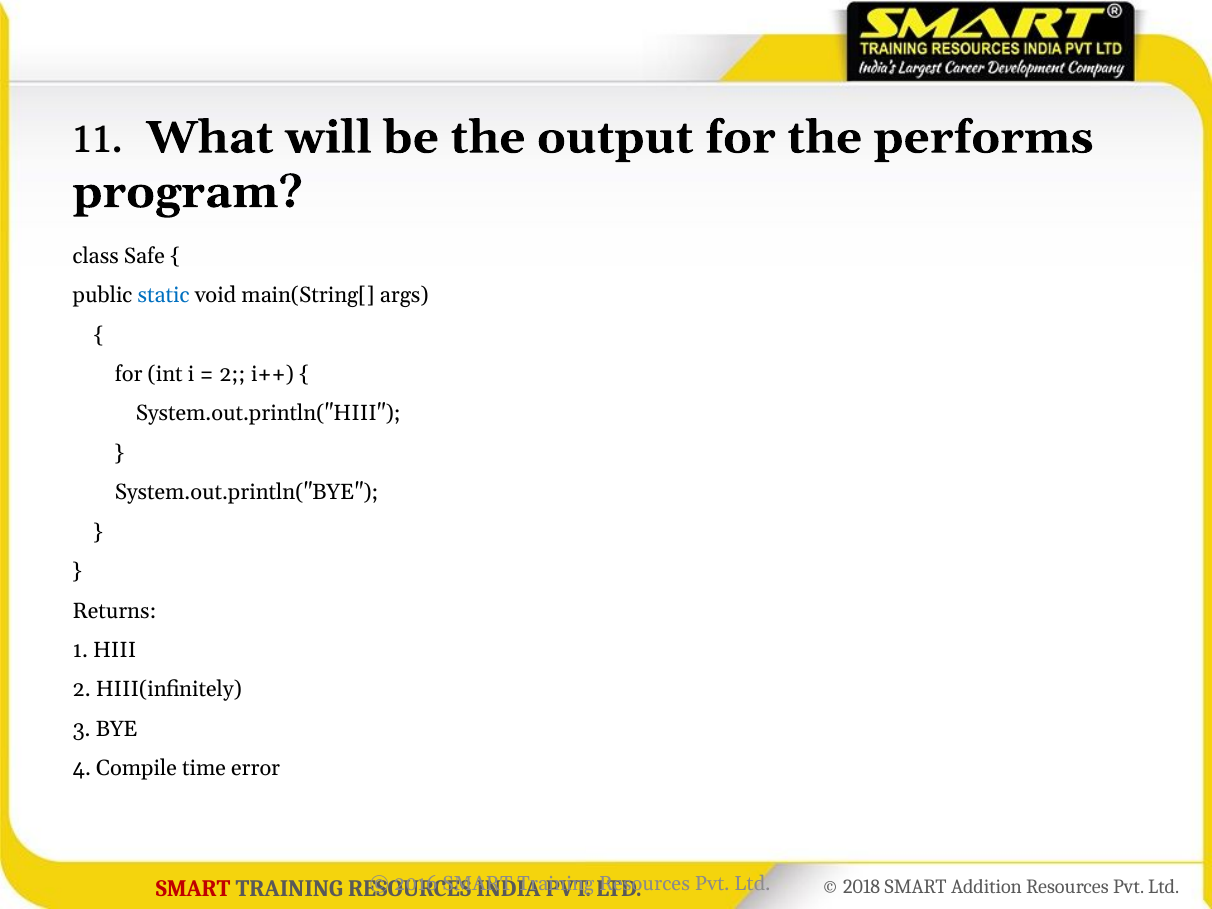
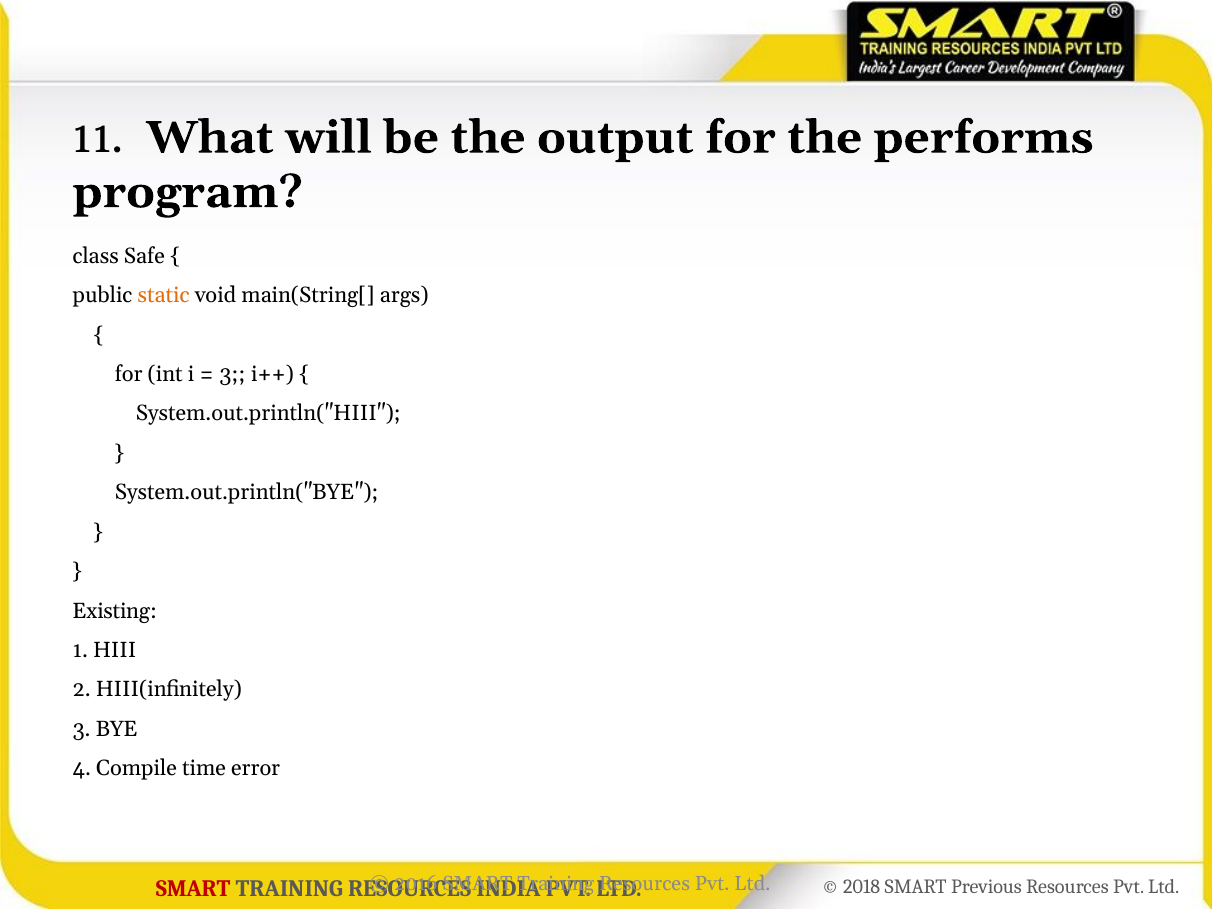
static colour: blue -> orange (164, 295)
2: 2 -> 3 (232, 374)
Returns: Returns -> Existing (115, 611)
Addition: Addition -> Previous (986, 887)
